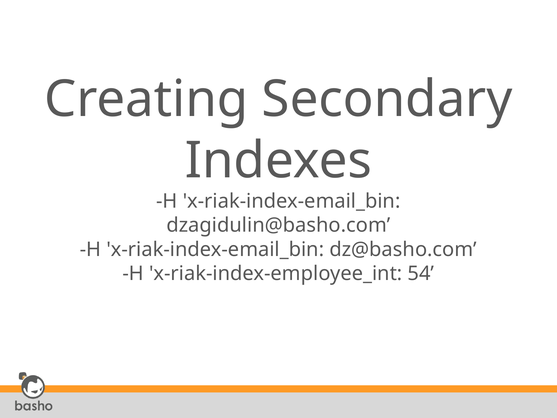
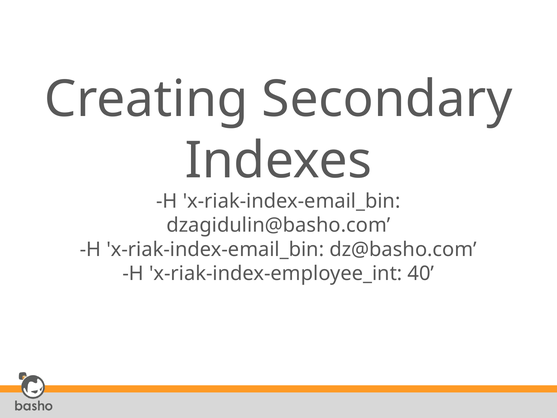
54: 54 -> 40 (421, 273)
